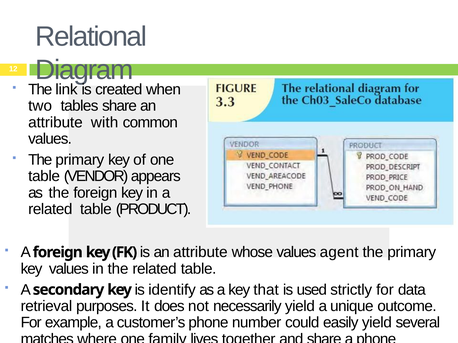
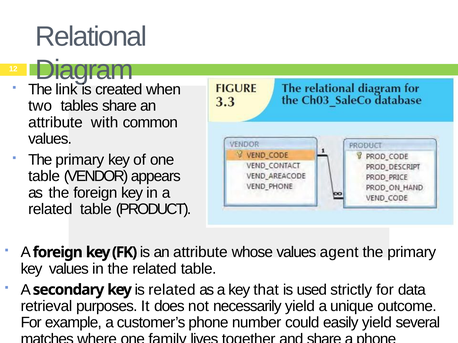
is identify: identify -> related (172, 290)
